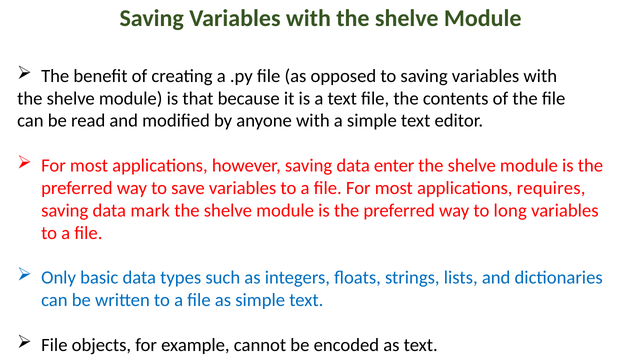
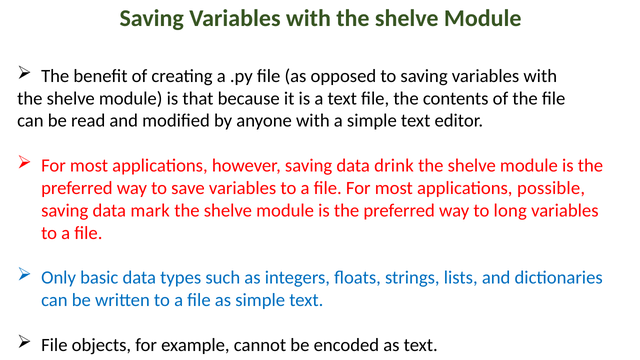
enter: enter -> drink (394, 166)
requires: requires -> possible (551, 188)
